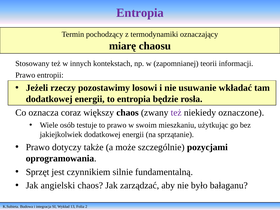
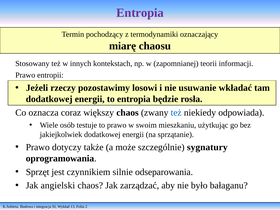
też colour: purple -> blue (176, 113)
oznaczone: oznaczone -> odpowiada (241, 113)
pozycjami: pozycjami -> sygnatury (207, 147)
fundamentalną: fundamentalną -> odseparowania (164, 172)
